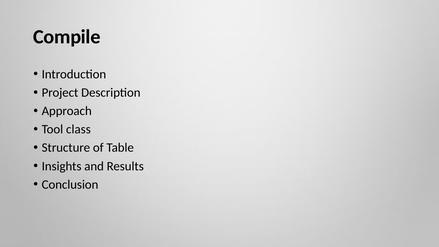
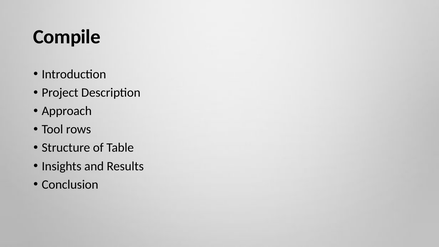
class: class -> rows (79, 129)
